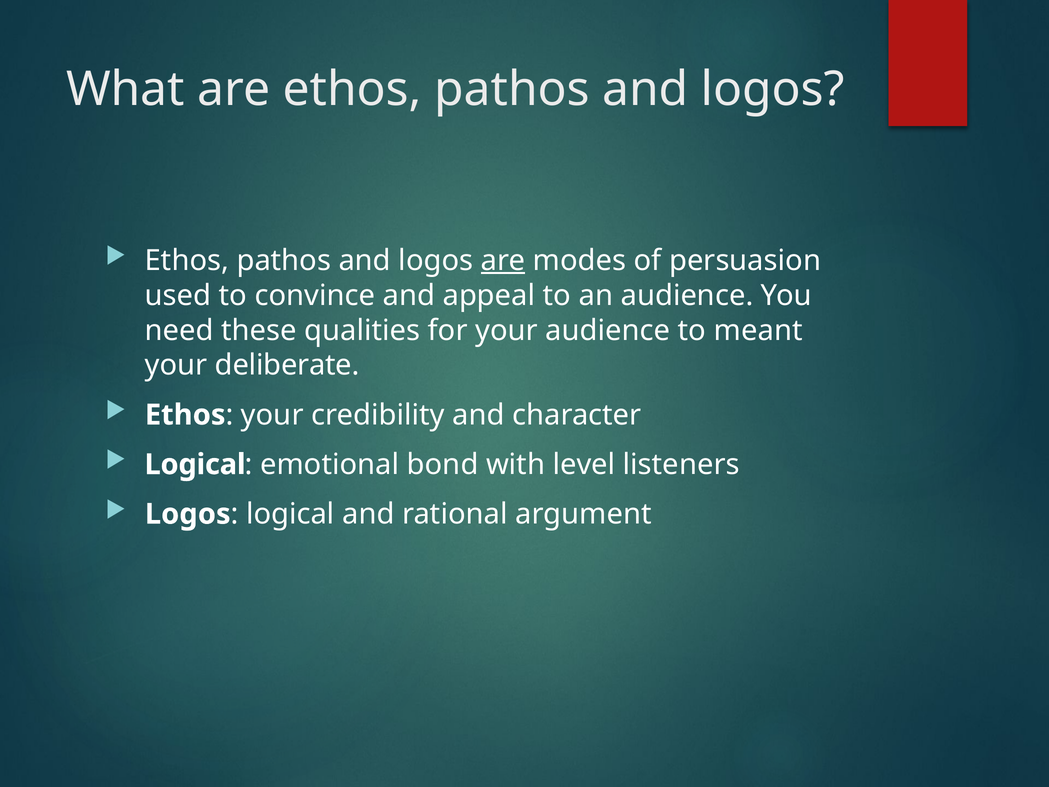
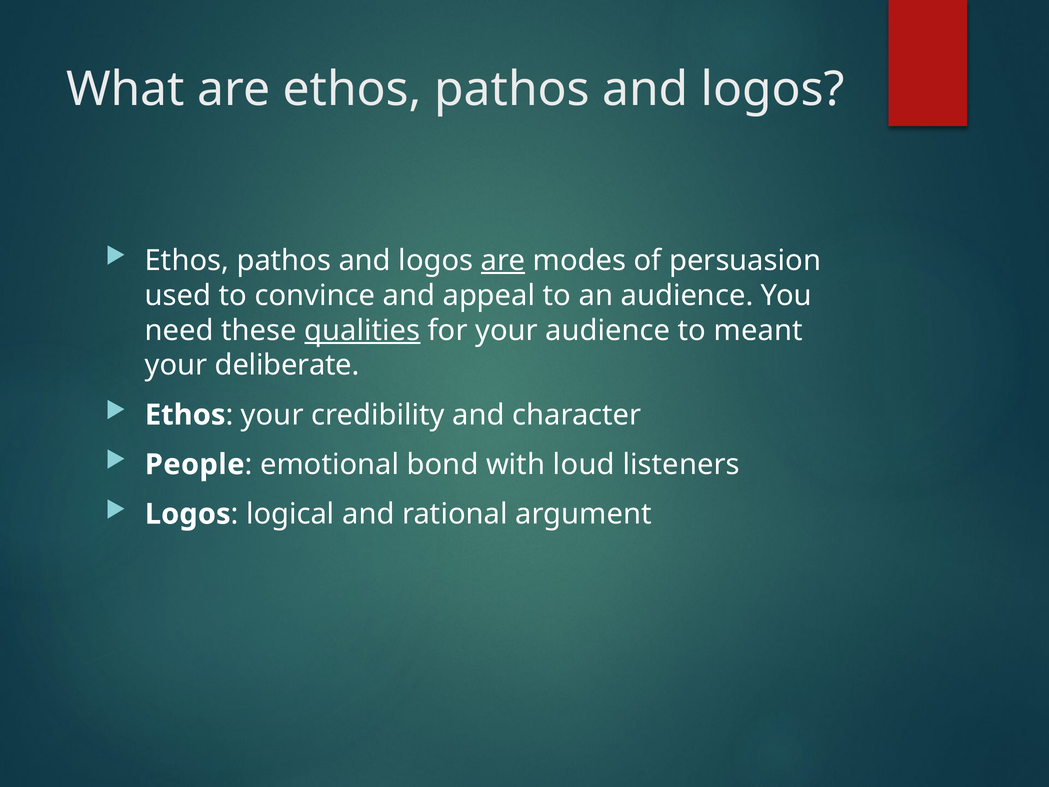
qualities underline: none -> present (362, 330)
Logical: Logical -> People (195, 464)
level: level -> loud (584, 464)
